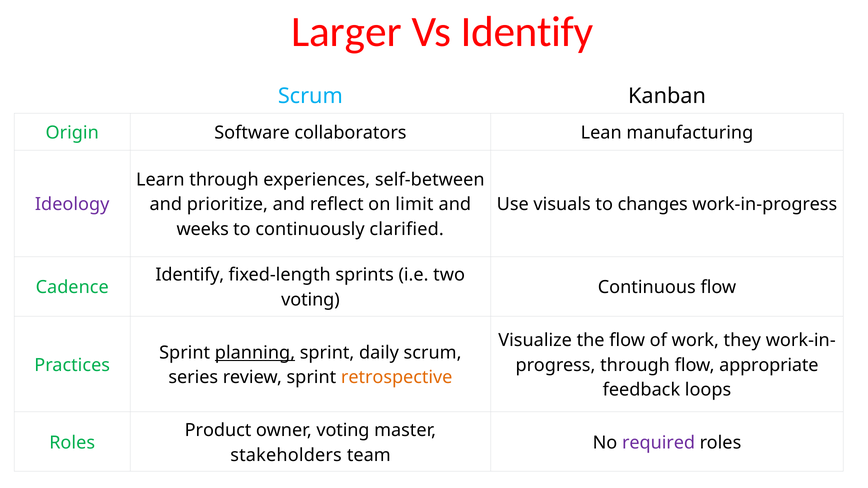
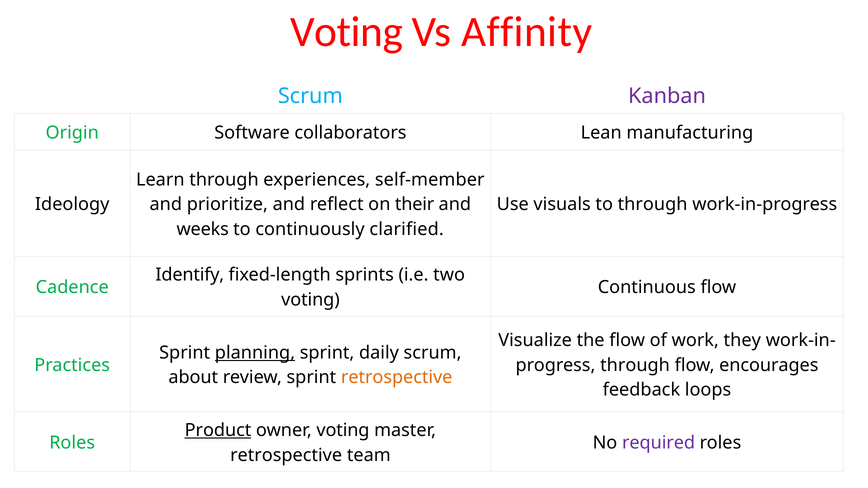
Larger: Larger -> Voting (347, 32)
Vs Identify: Identify -> Affinity (527, 32)
Kanban colour: black -> purple (667, 96)
self-between: self-between -> self-member (430, 180)
Ideology colour: purple -> black (72, 205)
limit: limit -> their (415, 205)
to changes: changes -> through (653, 205)
appropriate: appropriate -> encourages (769, 365)
series: series -> about (193, 378)
Product underline: none -> present (218, 431)
stakeholders: stakeholders -> retrospective (286, 455)
